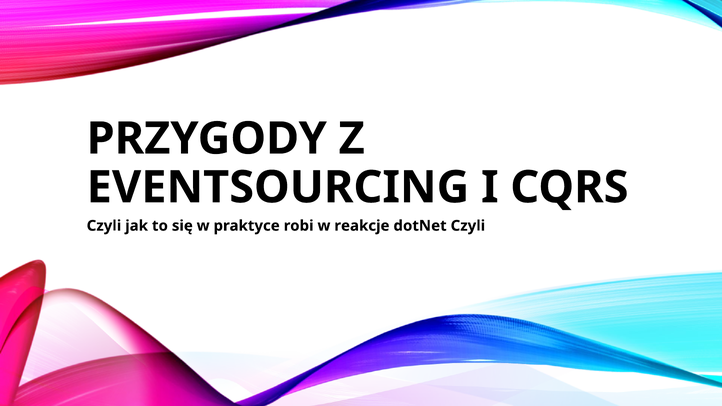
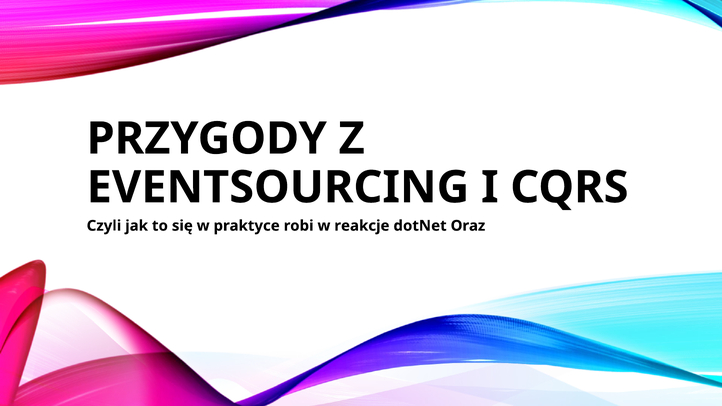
dotNet Czyli: Czyli -> Oraz (468, 226)
